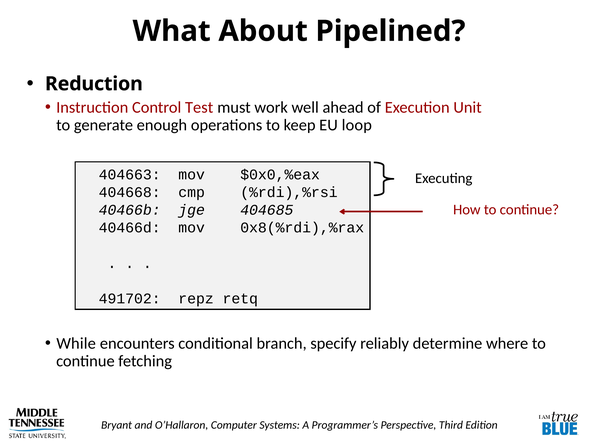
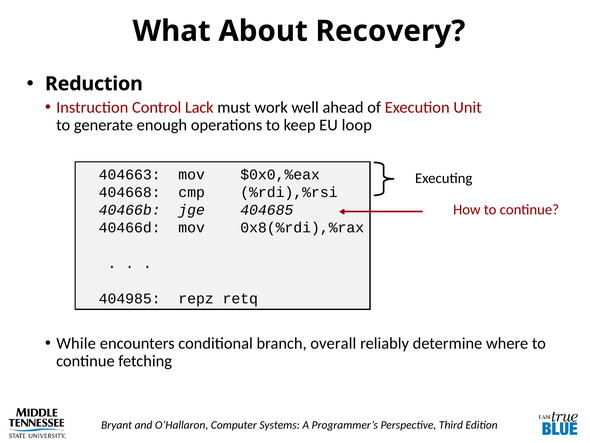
Pipelined: Pipelined -> Recovery (390, 31)
Test: Test -> Lack (199, 107)
491702: 491702 -> 404985 (130, 298)
specify: specify -> overall (333, 343)
